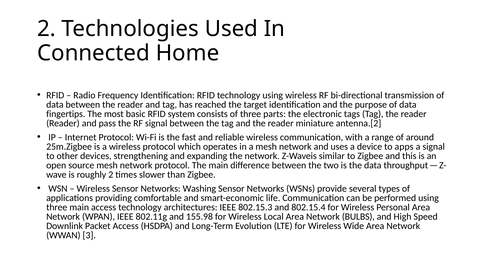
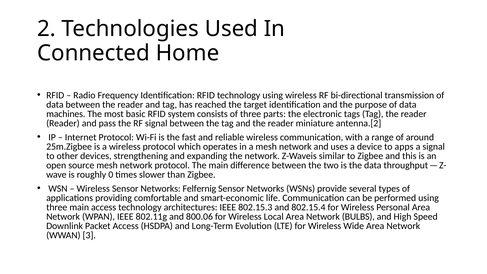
fingertips: fingertips -> machines (66, 114)
roughly 2: 2 -> 0 (111, 175)
Washing: Washing -> Felfernig (199, 189)
155.98: 155.98 -> 800.06 (199, 217)
